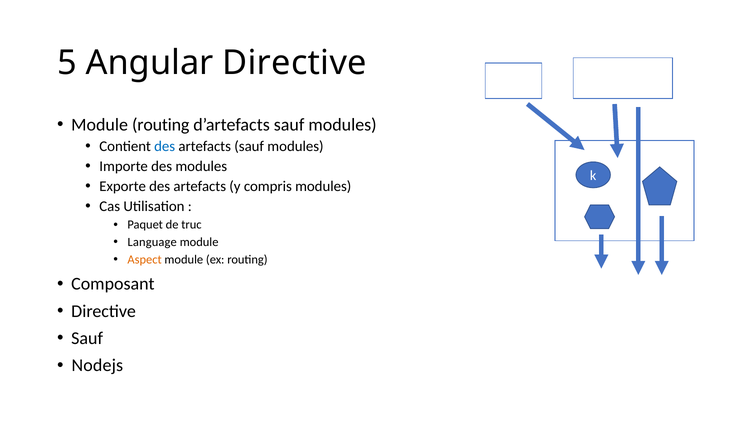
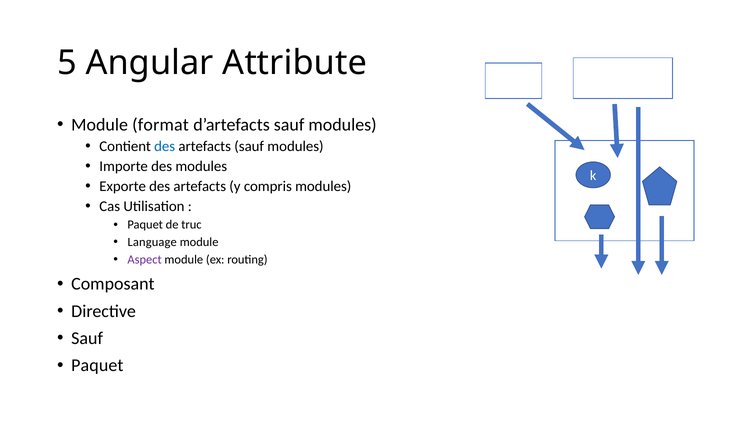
Angular Directive: Directive -> Attribute (295, 63)
Module routing: routing -> format (161, 125)
Aspect colour: orange -> purple (145, 260)
Nodejs: Nodejs -> Paquet (97, 365)
